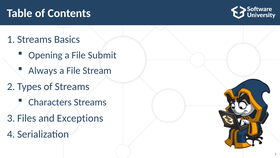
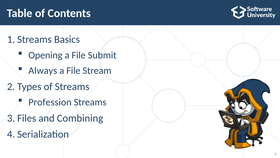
Characters: Characters -> Profession (50, 102)
Exceptions: Exceptions -> Combining (80, 118)
